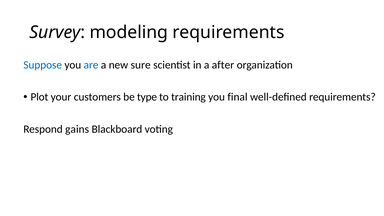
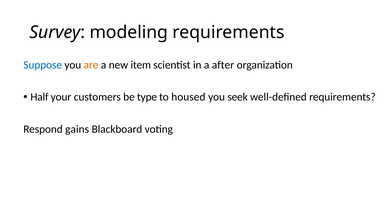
are colour: blue -> orange (91, 65)
sure: sure -> item (141, 65)
Plot: Plot -> Half (39, 97)
training: training -> housed (188, 97)
final: final -> seek (238, 97)
